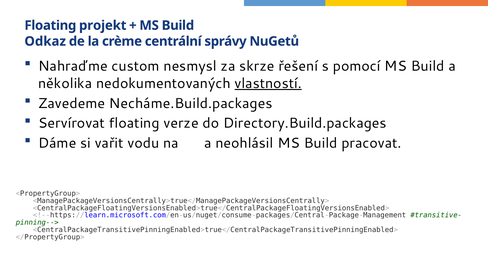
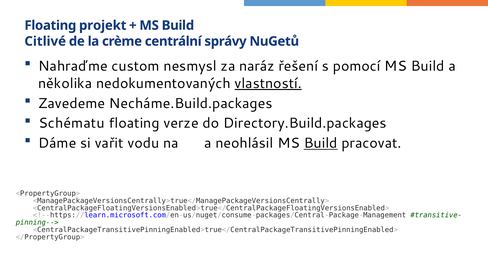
Odkaz: Odkaz -> Citlivé (45, 41)
skrze: skrze -> naráz (257, 66)
Servírovat: Servírovat -> Schématu (72, 123)
Build underline: none -> present (321, 143)
